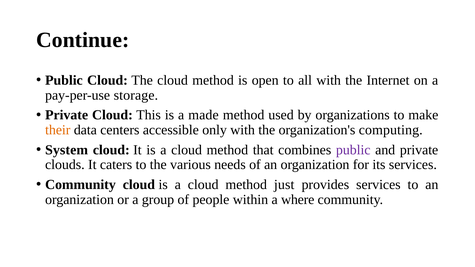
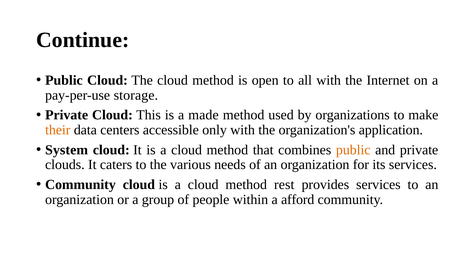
computing: computing -> application (391, 130)
public colour: purple -> orange (353, 150)
just: just -> rest (284, 185)
where: where -> afford (298, 200)
